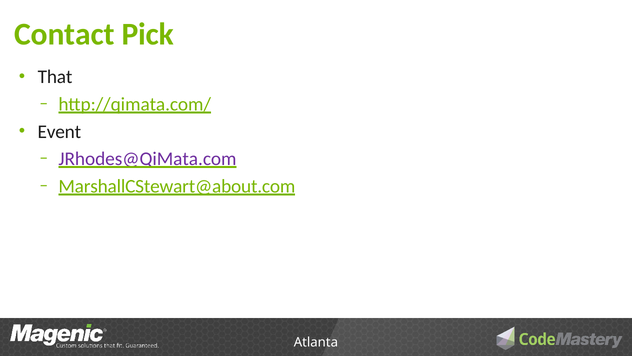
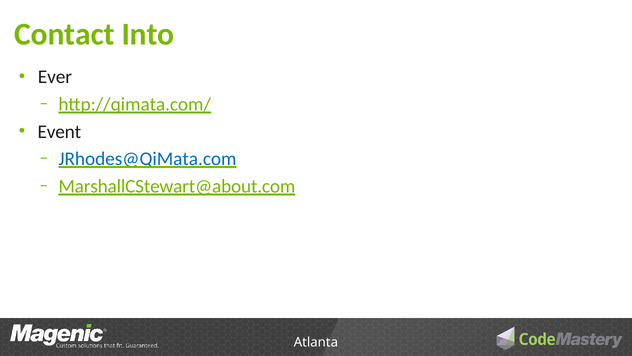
Pick: Pick -> Into (148, 34)
That: That -> Ever (55, 77)
JRhodes@QiMata.com colour: purple -> blue (147, 158)
